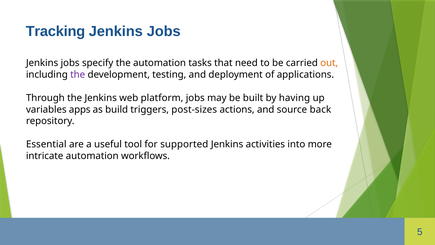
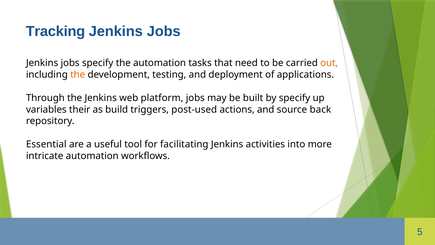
the colour: purple -> orange (78, 75)
by having: having -> specify (295, 98)
apps: apps -> their (80, 109)
post-sizes: post-sizes -> post-used (194, 109)
supported: supported -> facilitating (184, 144)
